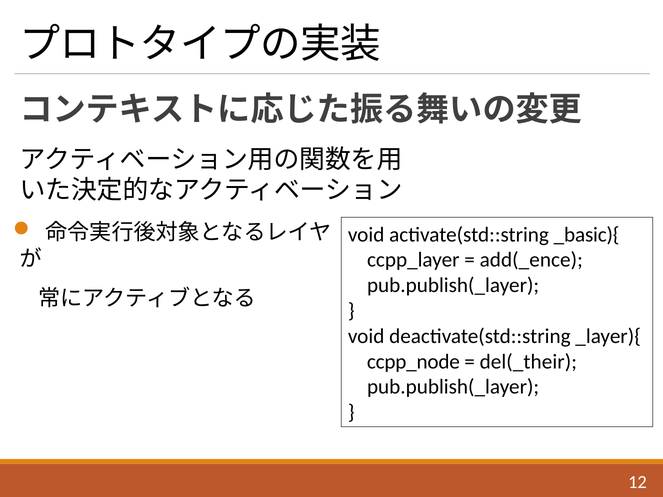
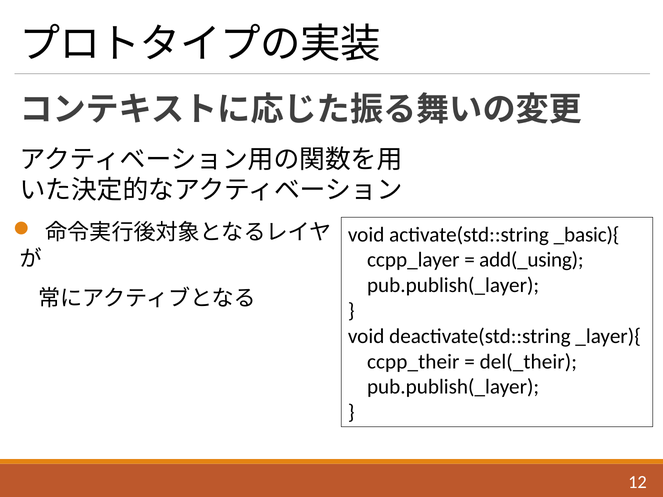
add(_ence: add(_ence -> add(_using (531, 260)
ccpp_node: ccpp_node -> ccpp_their (413, 362)
